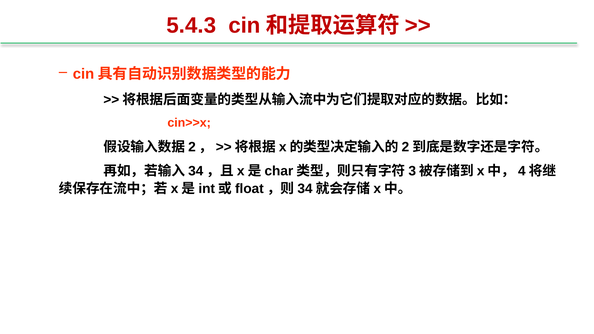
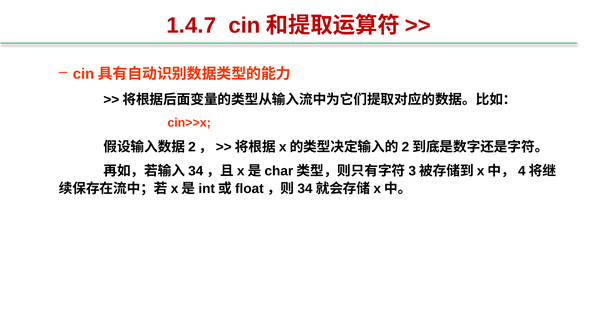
5.4.3: 5.4.3 -> 1.4.7 (191, 26)
